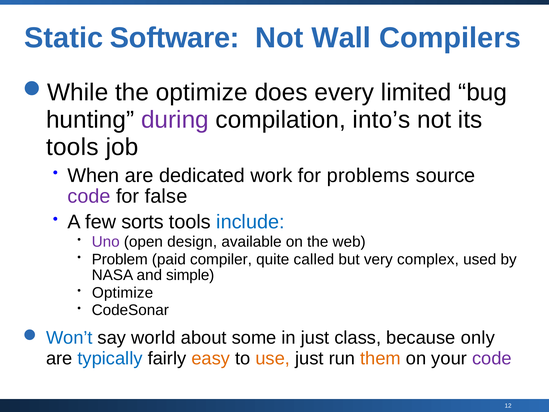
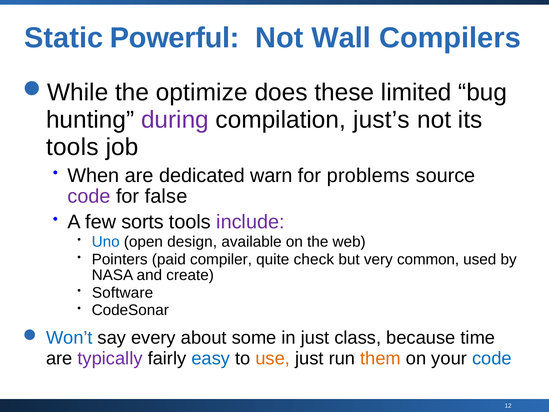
Software: Software -> Powerful (175, 38)
every: every -> these (344, 93)
into’s: into’s -> just’s (381, 120)
work: work -> warn (272, 175)
include colour: blue -> purple (250, 222)
Uno colour: purple -> blue (106, 242)
Problem: Problem -> Pointers (120, 259)
called: called -> check (314, 259)
complex: complex -> common (428, 259)
simple: simple -> create (190, 275)
Optimize: Optimize -> Software (123, 293)
world: world -> every (153, 338)
only: only -> time (478, 338)
typically colour: blue -> purple (110, 358)
easy colour: orange -> blue (211, 358)
code colour: purple -> blue (492, 358)
